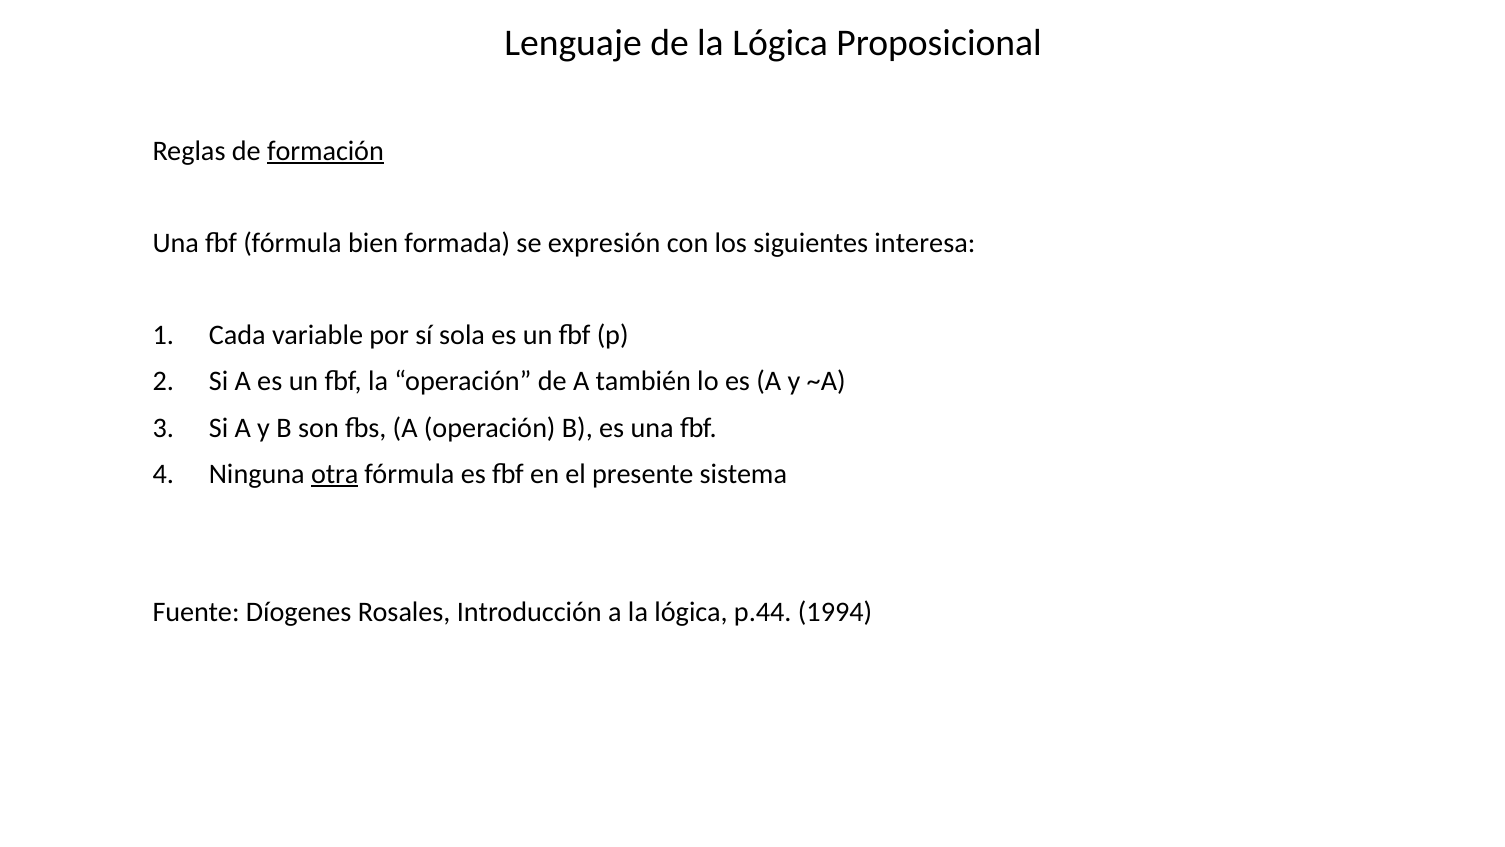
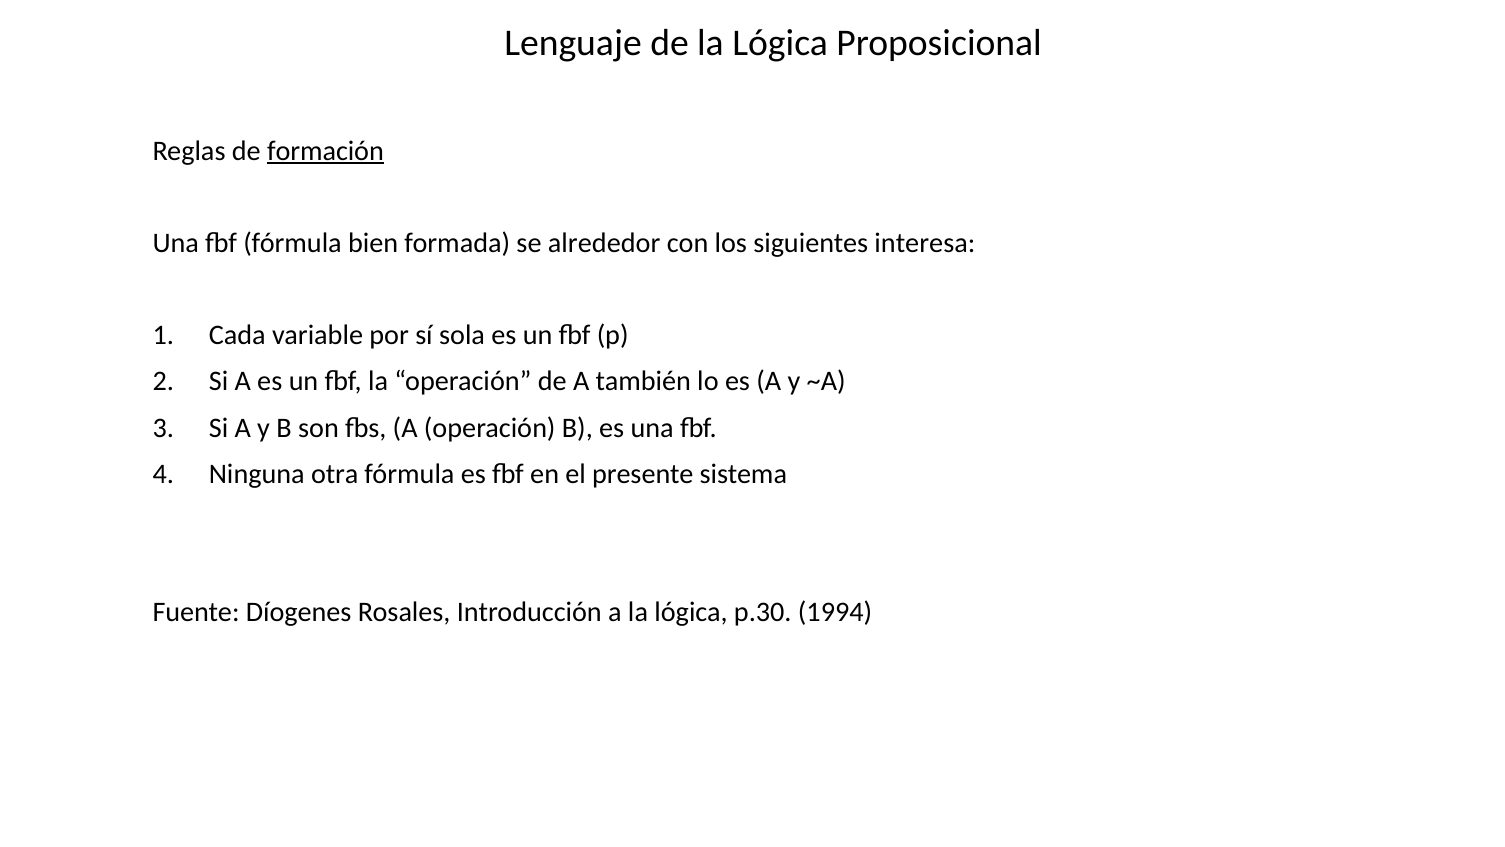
expresión: expresión -> alrededor (604, 243)
otra underline: present -> none (335, 474)
p.44: p.44 -> p.30 (763, 612)
